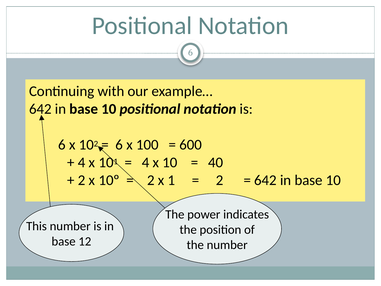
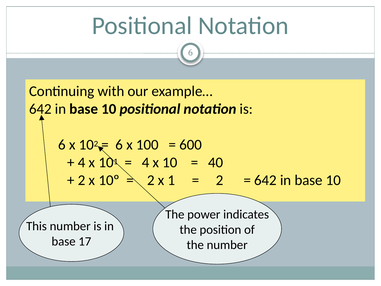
12: 12 -> 17 (85, 241)
